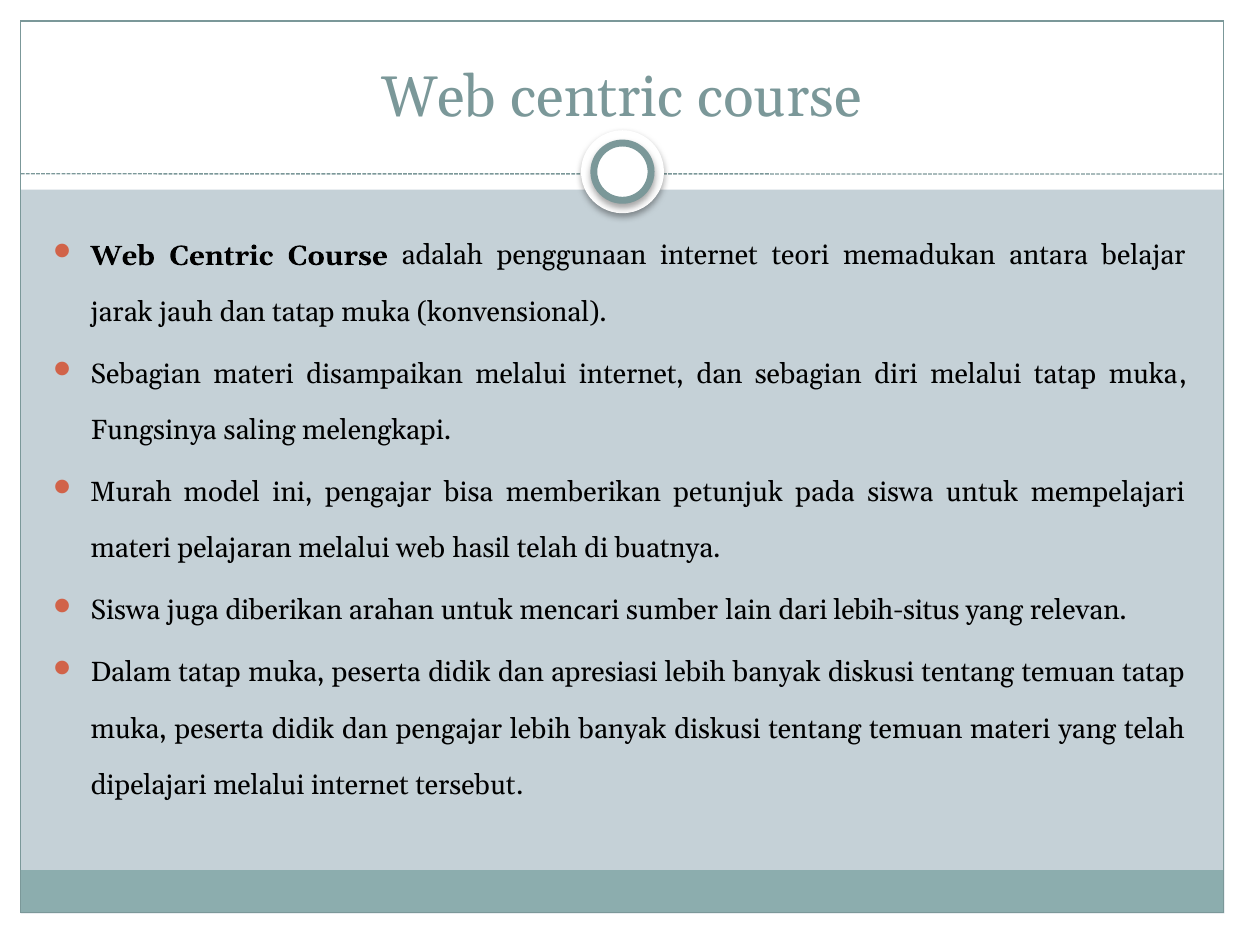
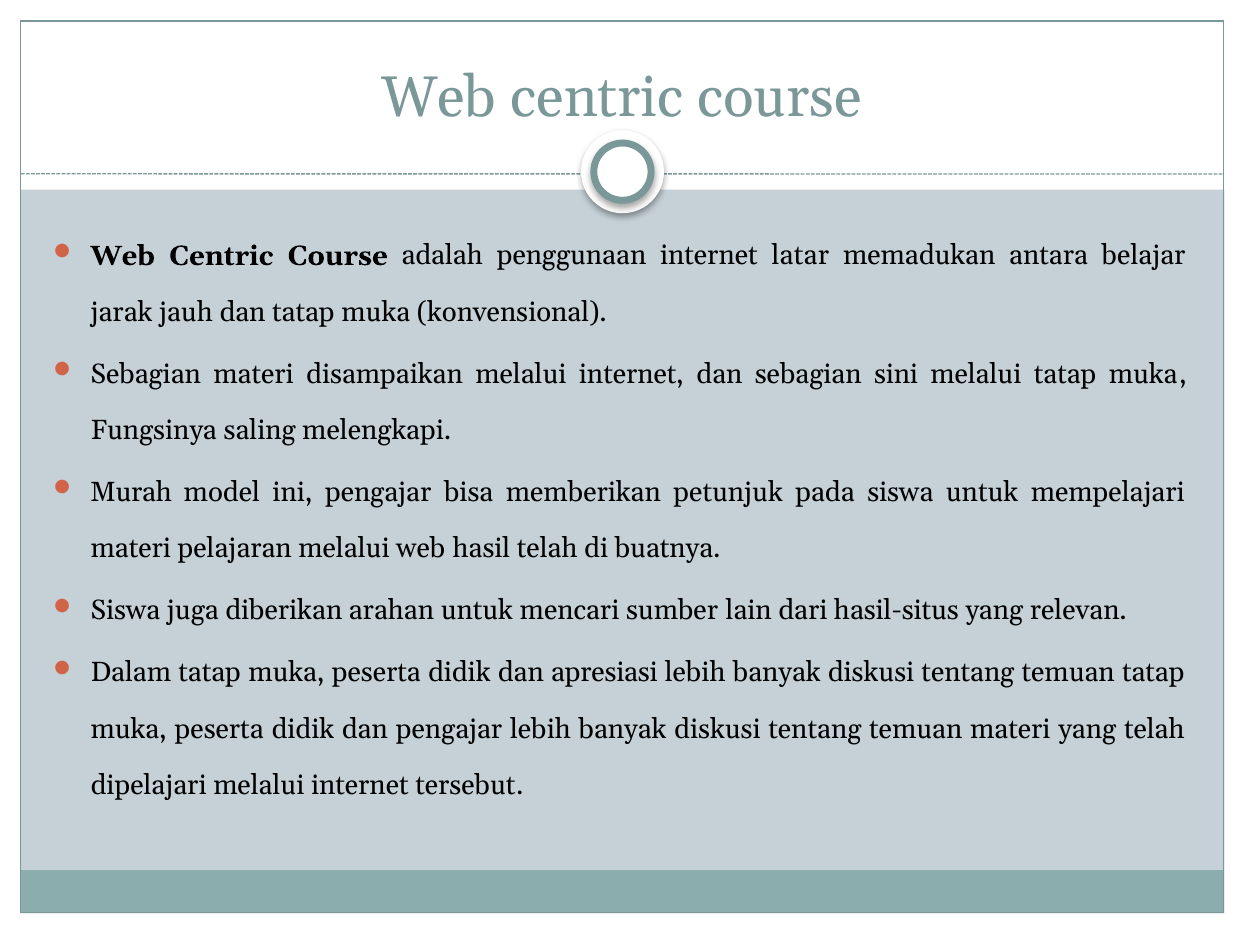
teori: teori -> latar (800, 256)
diri: diri -> sini (896, 374)
lebih-situs: lebih-situs -> hasil-situs (896, 611)
